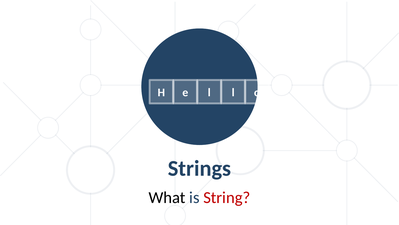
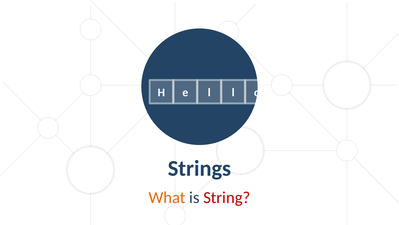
What colour: black -> orange (167, 197)
